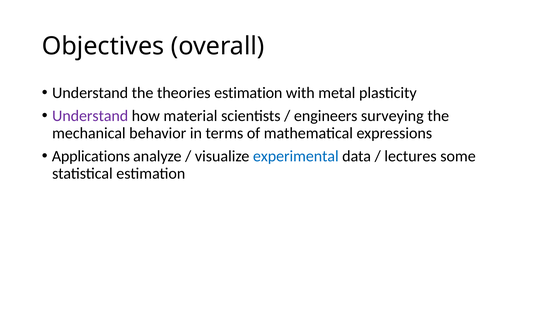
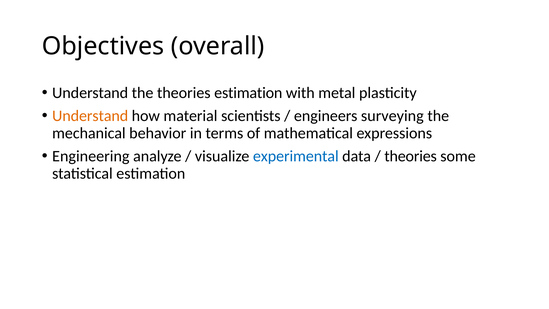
Understand colour: purple -> orange (90, 116)
Applications: Applications -> Engineering (91, 156)
lectures: lectures -> theories (411, 156)
